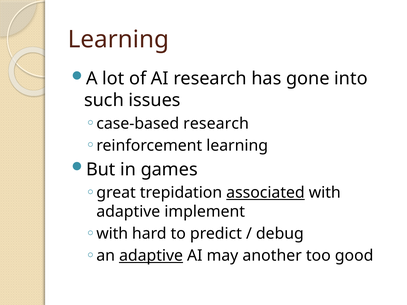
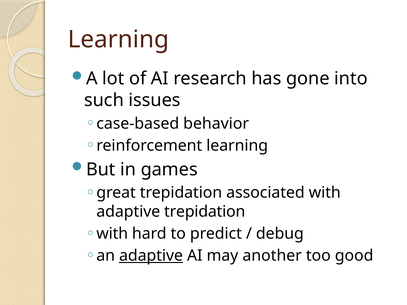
case-based research: research -> behavior (216, 124)
associated underline: present -> none (265, 193)
adaptive implement: implement -> trepidation (205, 212)
